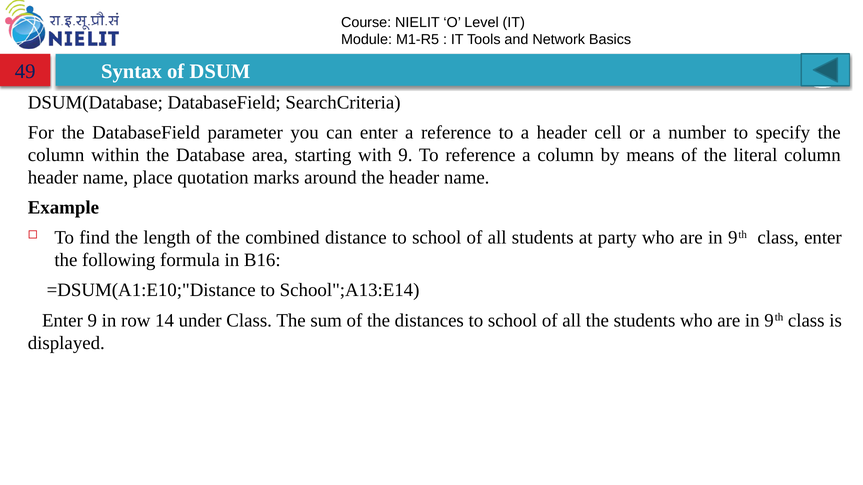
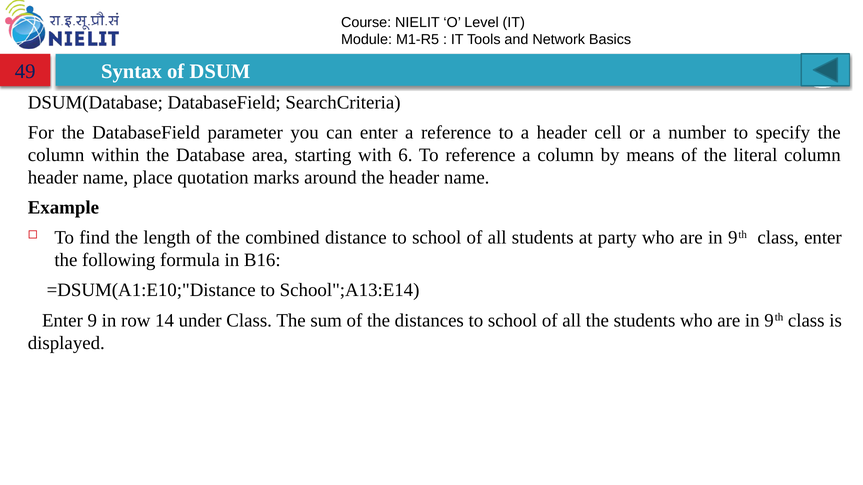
with 9: 9 -> 6 (405, 155)
